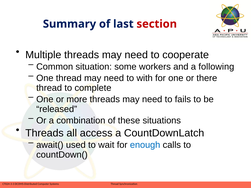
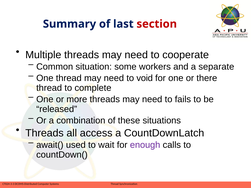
following: following -> separate (216, 67)
with: with -> void (145, 78)
enough colour: blue -> purple (145, 145)
